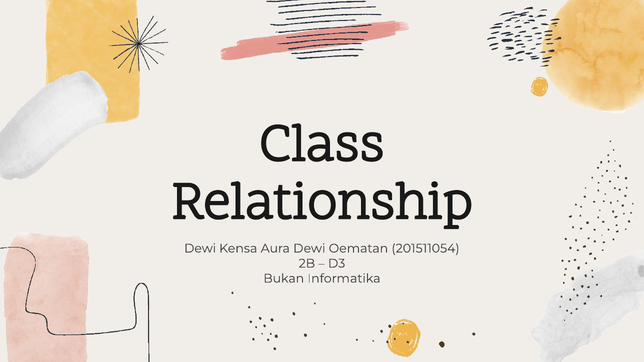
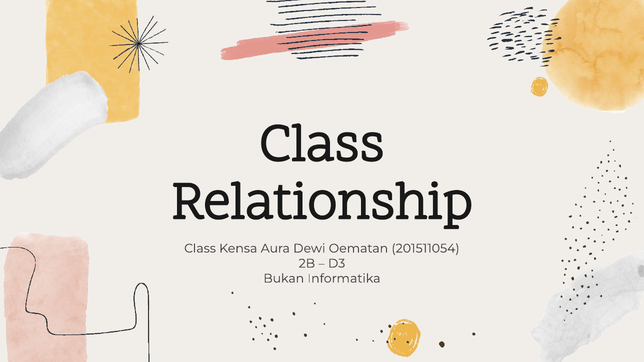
Dewi: Dewi -> Class (200, 249)
